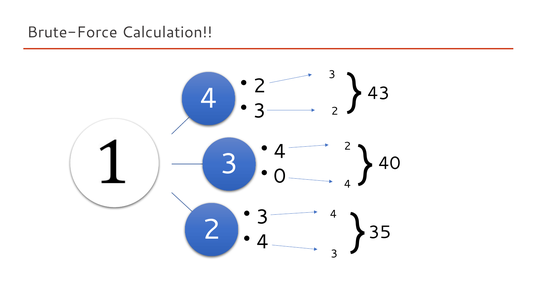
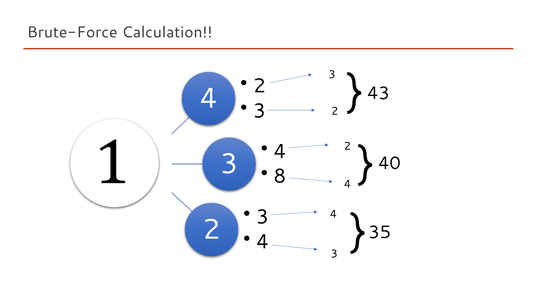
0: 0 -> 8 (280, 176)
